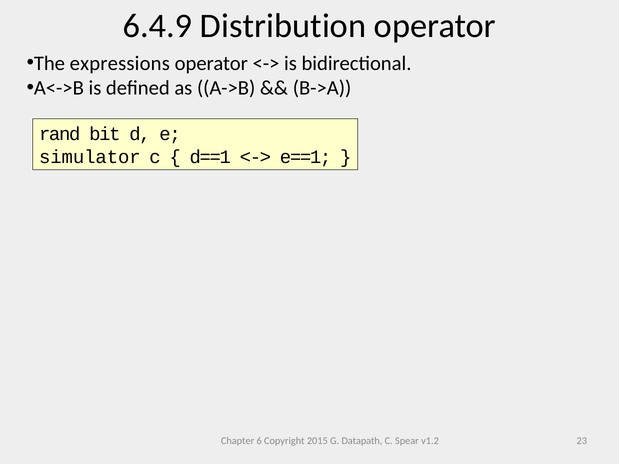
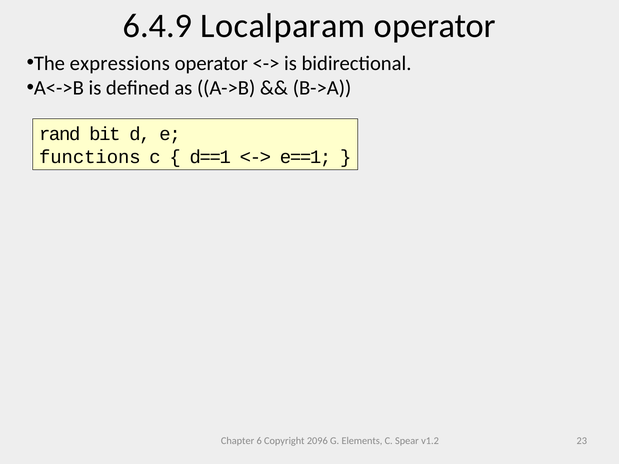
Distribution: Distribution -> Localparam (283, 26)
simulator: simulator -> functions (90, 157)
2015: 2015 -> 2096 (317, 441)
Datapath: Datapath -> Elements (362, 441)
